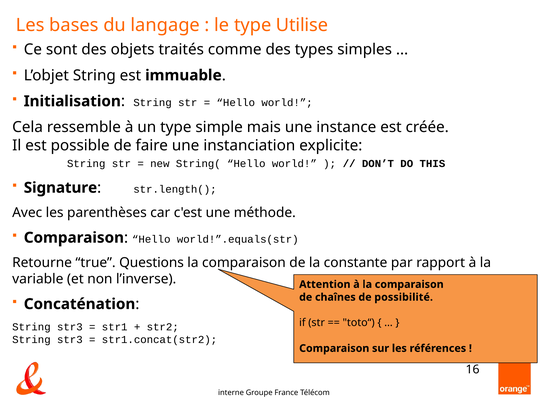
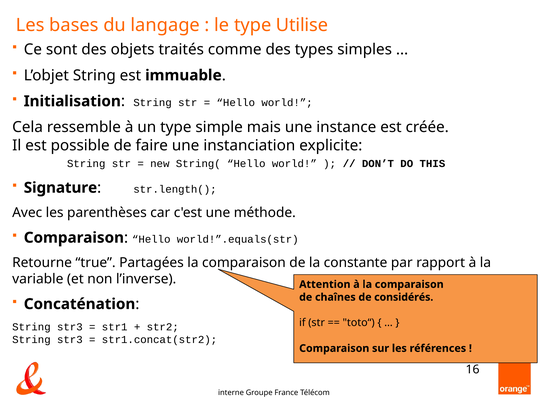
Questions: Questions -> Partagées (151, 263)
possibilité: possibilité -> considérés (404, 297)
